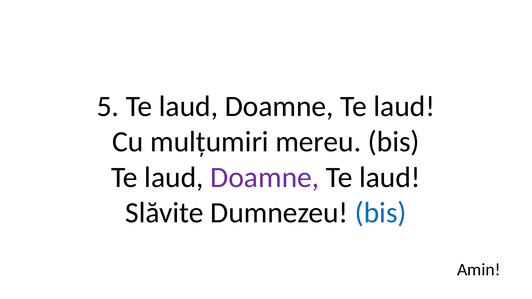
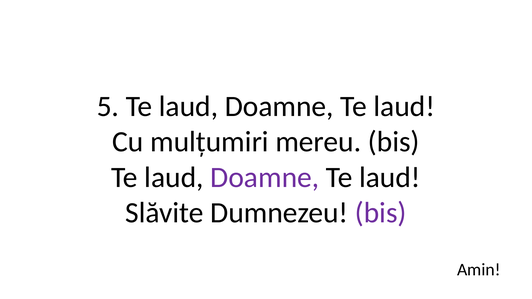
bis colour: blue -> purple (381, 213)
